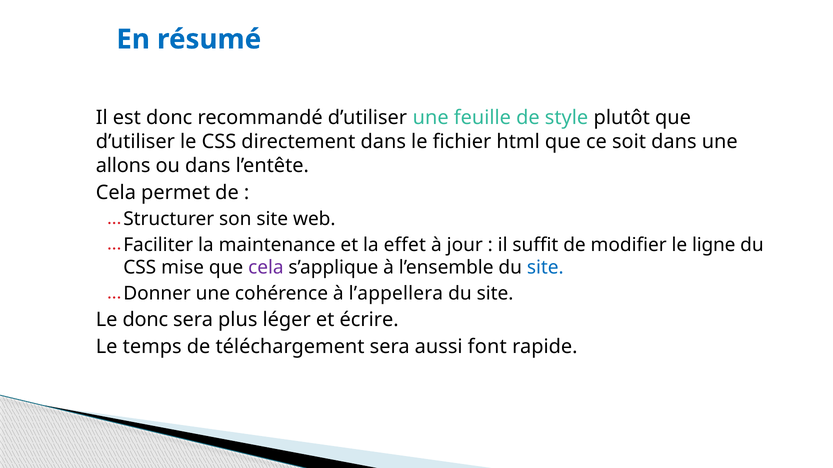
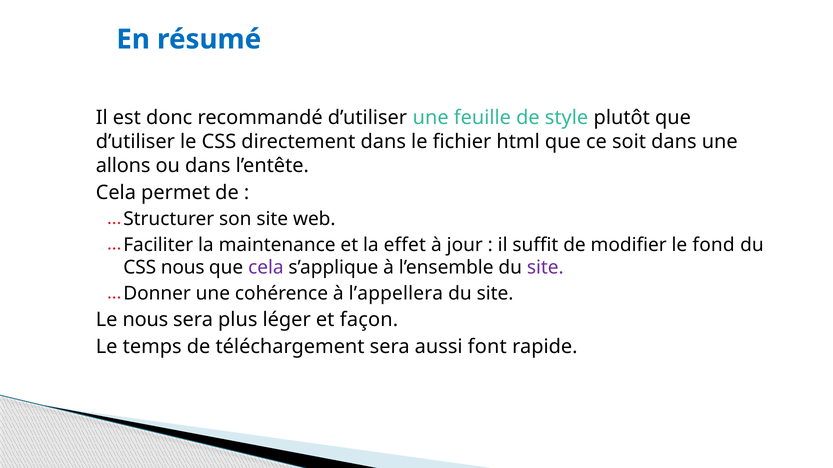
ligne: ligne -> fond (714, 245)
CSS mise: mise -> nous (183, 268)
site colour: blue -> purple (545, 268)
Le donc: donc -> nous (145, 320)
écrire: écrire -> façon (369, 320)
